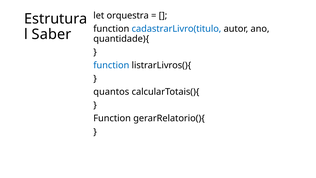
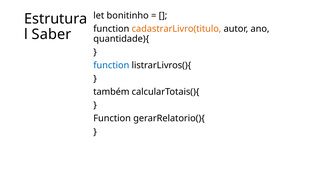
orquestra: orquestra -> bonitinho (128, 16)
cadastrarLivro(titulo colour: blue -> orange (176, 29)
quantos: quantos -> também (111, 92)
